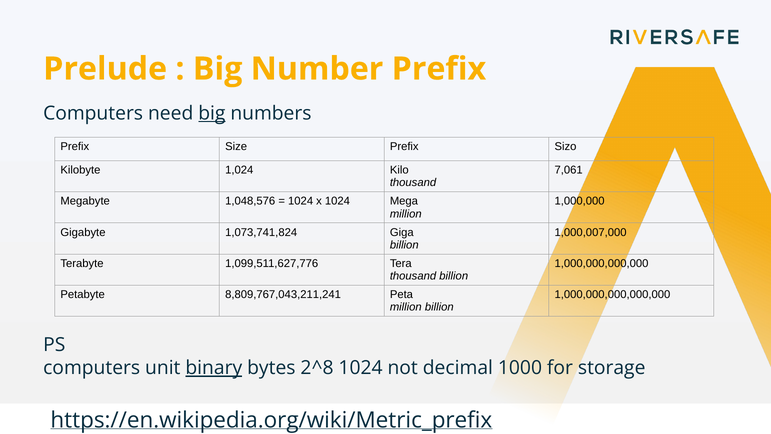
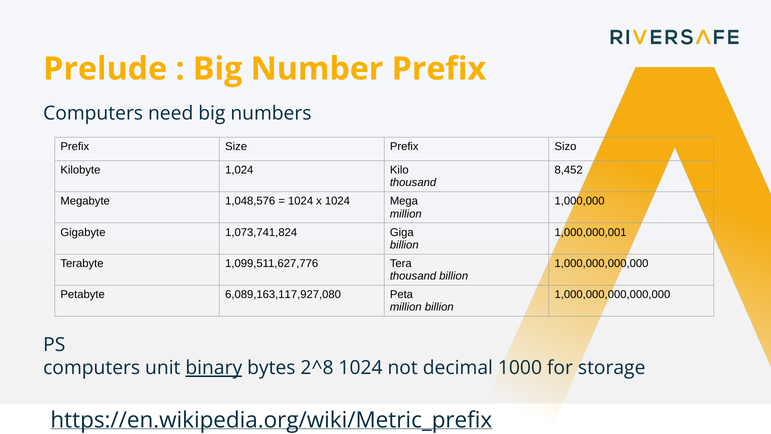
big underline: present -> none (212, 113)
7,061: 7,061 -> 8,452 (569, 170)
1,000,007,000: 1,000,007,000 -> 1,000,000,001 (591, 232)
8,809,767,043,211,241: 8,809,767,043,211,241 -> 6,089,163,117,927,080 (283, 294)
